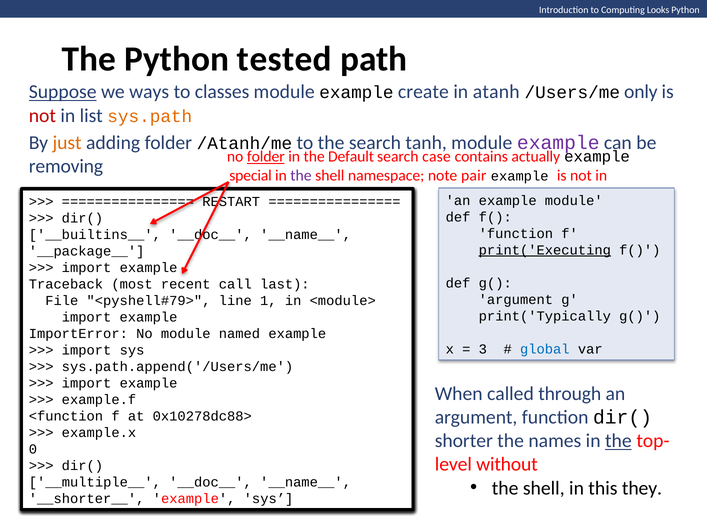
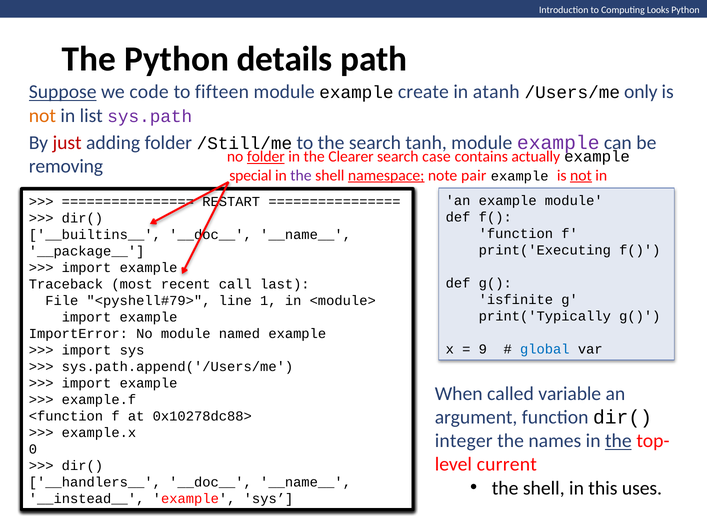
tested: tested -> details (285, 59)
ways: ways -> code (149, 92)
classes: classes -> fifteen (222, 92)
not colour: red -> orange (42, 116)
sys.path colour: orange -> purple (150, 116)
just colour: orange -> red (67, 143)
/Atanh/me: /Atanh/me -> /Still/me (244, 144)
Default: Default -> Clearer (351, 157)
namespace underline: none -> present (386, 176)
not underline: none -> present (581, 176)
print('Executing underline: present -> none (545, 250)
argument: argument -> isfinite (516, 300)
3: 3 -> 9 (483, 349)
through: through -> variable (570, 394)
shorter: shorter -> integer (464, 441)
without: without -> current (507, 465)
__multiple__: __multiple__ -> __handlers__ (95, 483)
they: they -> uses (642, 488)
__shorter__: __shorter__ -> __instead__ (87, 499)
